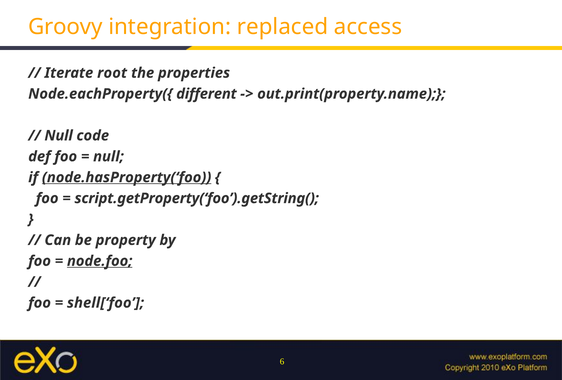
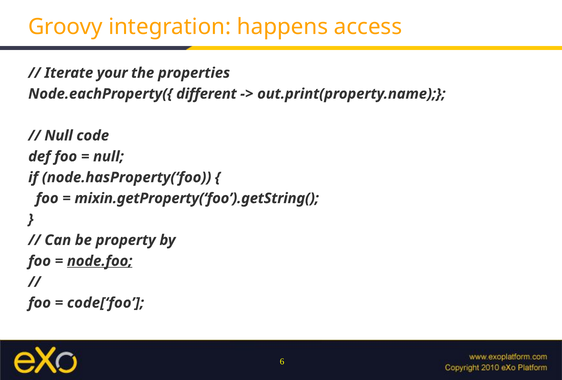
replaced: replaced -> happens (283, 27)
root: root -> your (112, 73)
node.hasProperty(‘foo underline: present -> none (127, 178)
script.getProperty(‘foo’).getString(: script.getProperty(‘foo’).getString( -> mixin.getProperty(‘foo’).getString( (197, 199)
shell[‘foo: shell[‘foo -> code[‘foo (106, 303)
